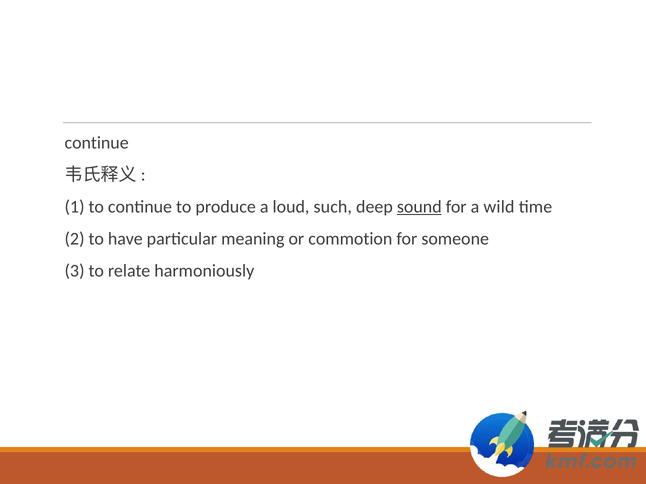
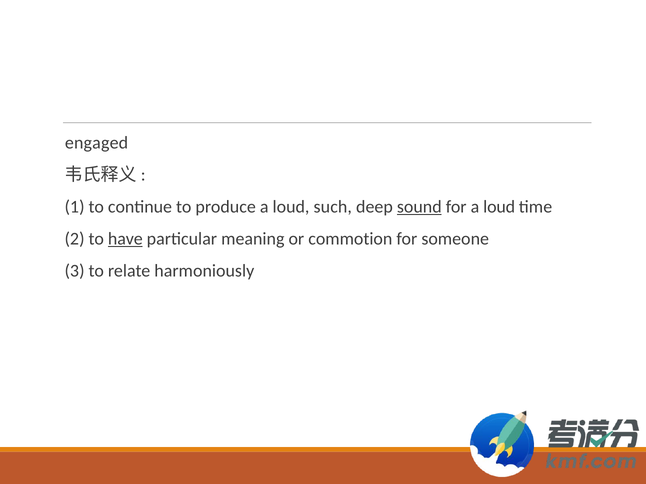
continue: continue -> engaged (97, 143)
for a wild: wild -> loud (499, 207)
have underline: none -> present (125, 239)
